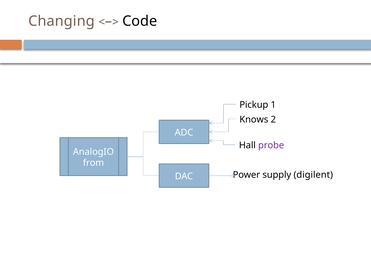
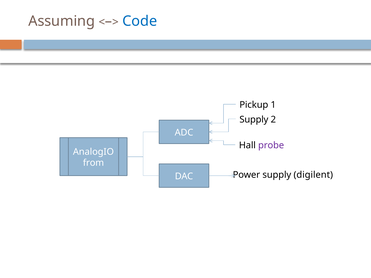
Changing: Changing -> Assuming (62, 21)
Code colour: black -> blue (140, 21)
Knows: Knows -> Supply (254, 120)
